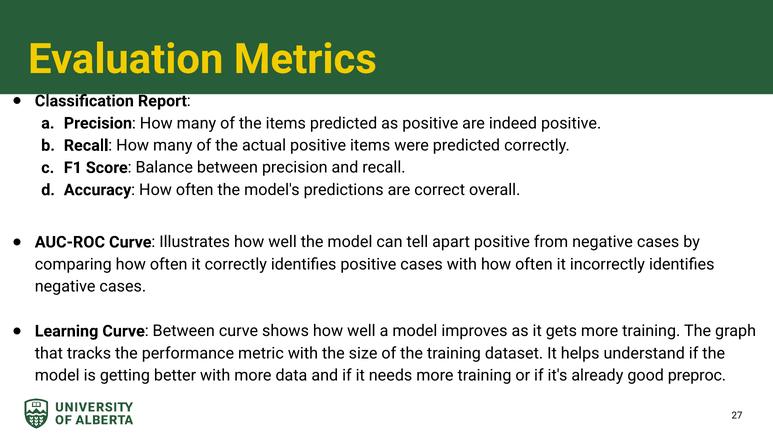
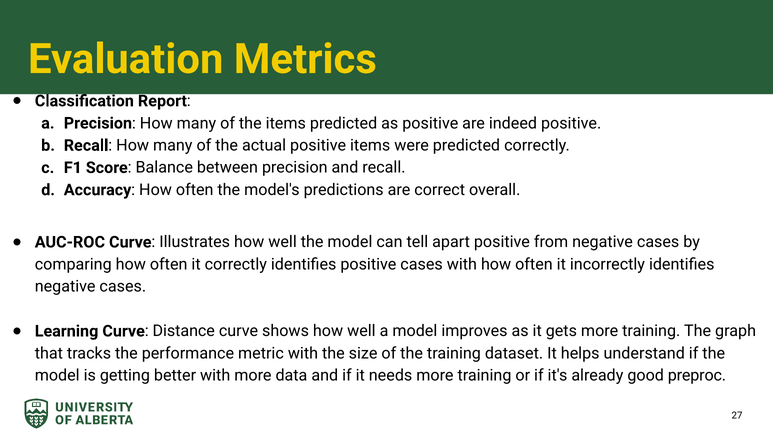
Curve Between: Between -> Distance (184, 331)
